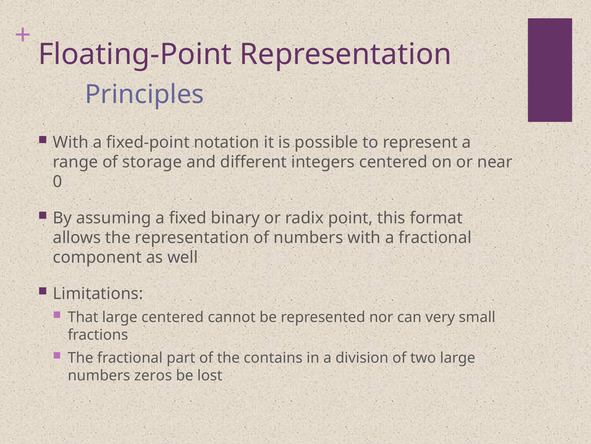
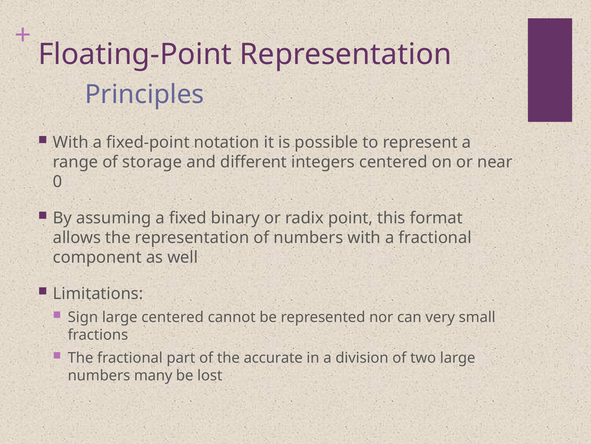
That: That -> Sign (83, 317)
contains: contains -> accurate (273, 357)
zeros: zeros -> many (153, 375)
